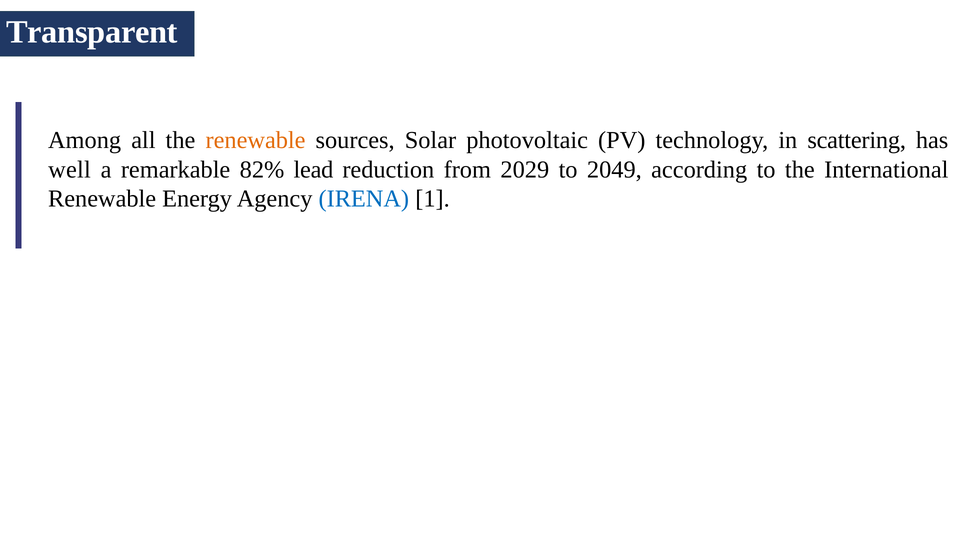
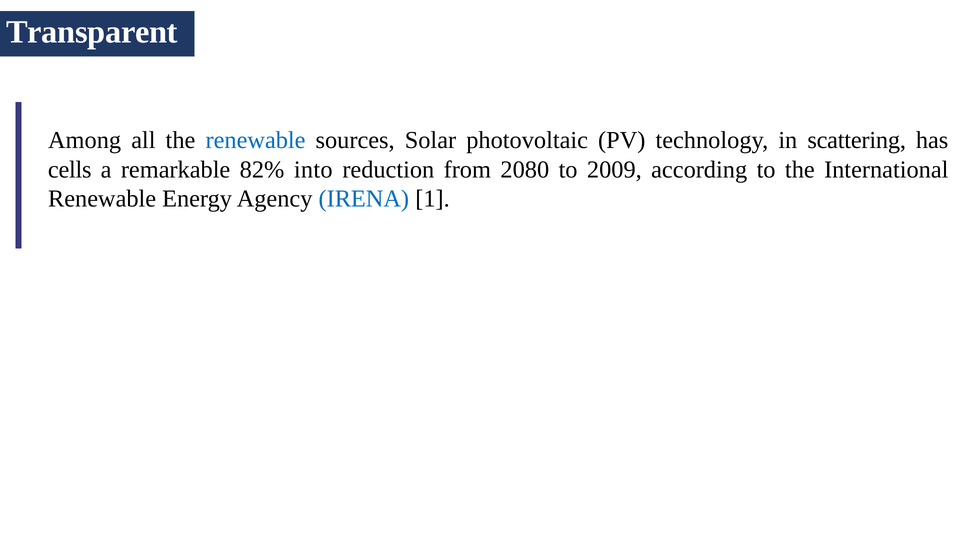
renewable colour: orange -> blue (256, 140)
well: well -> cells (70, 170)
lead: lead -> into (313, 170)
2029: 2029 -> 2080 (525, 170)
2049: 2049 -> 2009 (614, 170)
